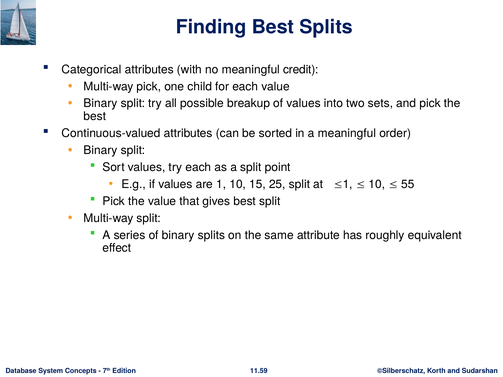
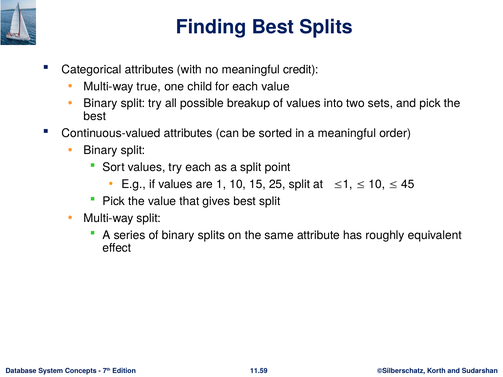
Multi-way pick: pick -> true (149, 86)
55: 55 -> 45 (408, 184)
